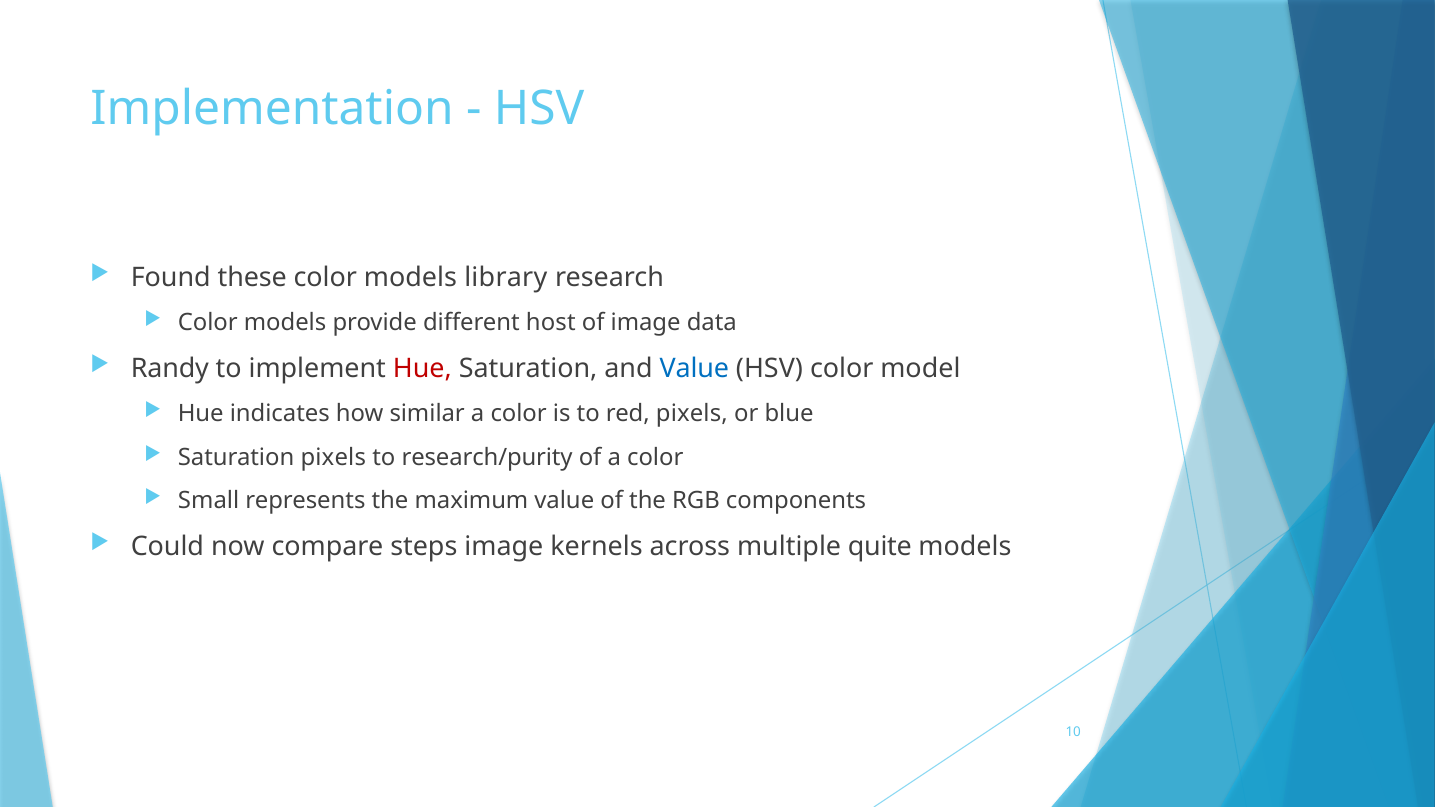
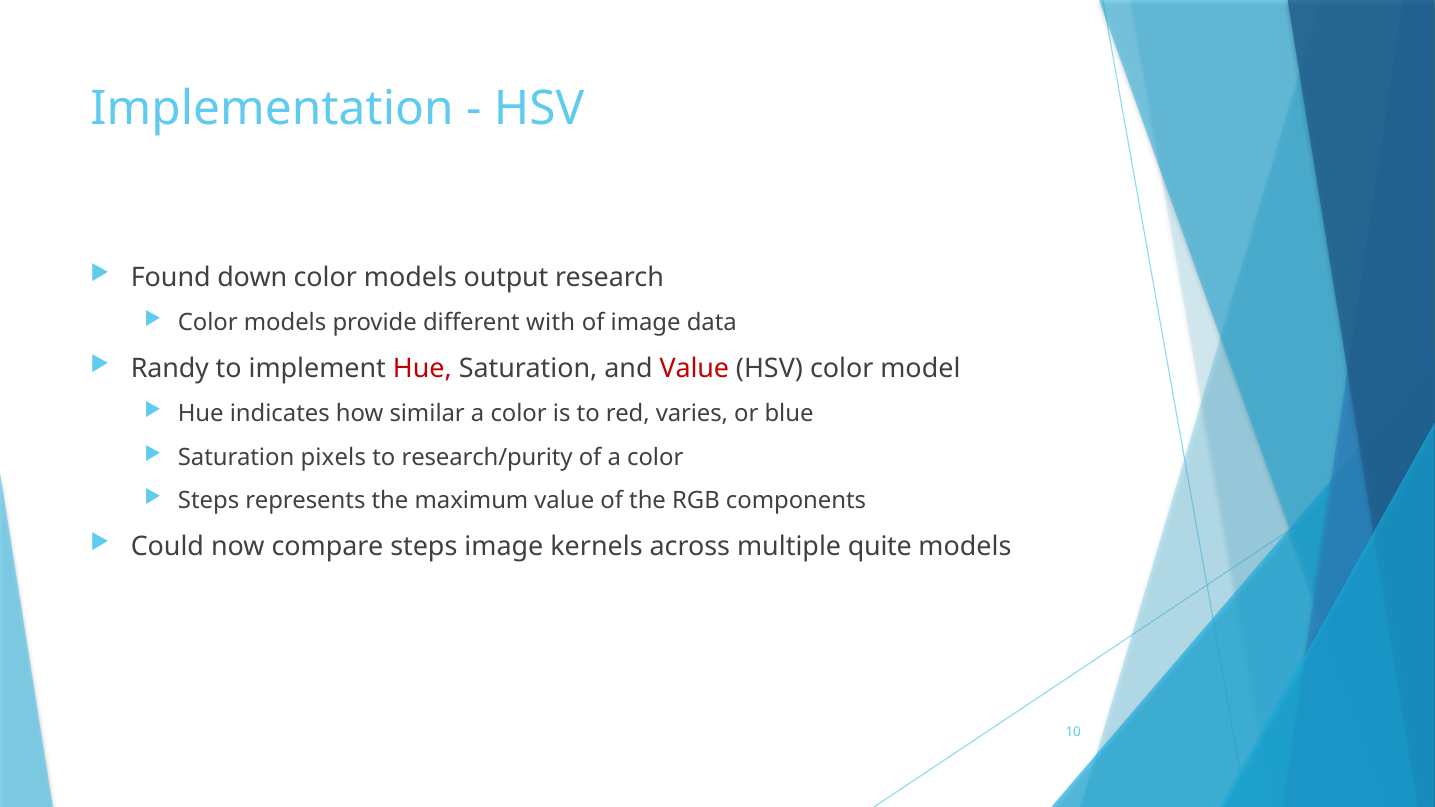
these: these -> down (252, 278)
library: library -> output (506, 278)
host: host -> with (551, 323)
Value colour: blue -> red (694, 369)
red pixels: pixels -> varies (692, 414)
Small: Small -> Steps (209, 501)
